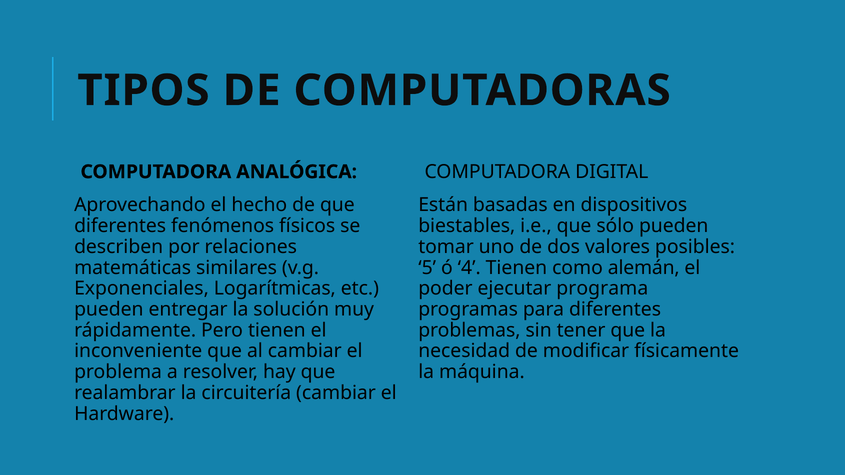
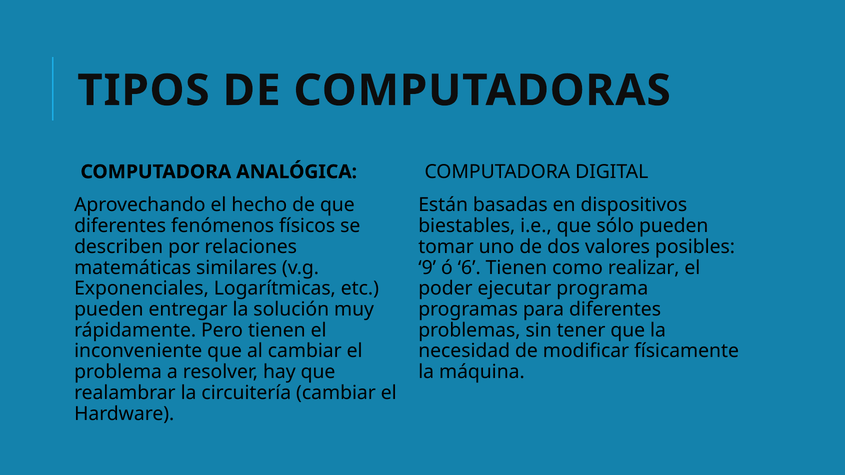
5: 5 -> 9 (427, 268)
4: 4 -> 6 (469, 268)
alemán: alemán -> realizar (644, 268)
